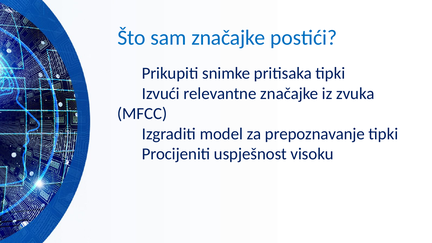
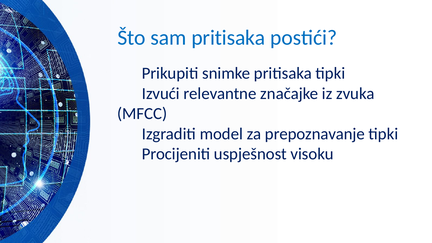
sam značajke: značajke -> pritisaka (228, 38)
